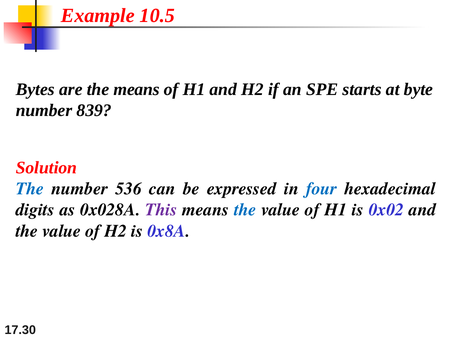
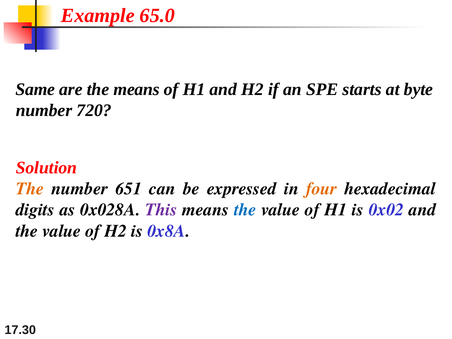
10.5: 10.5 -> 65.0 (157, 16)
Bytes: Bytes -> Same (35, 89)
839: 839 -> 720 (94, 110)
The colour: blue -> orange (30, 189)
536: 536 -> 651 (129, 189)
four colour: blue -> orange (322, 189)
